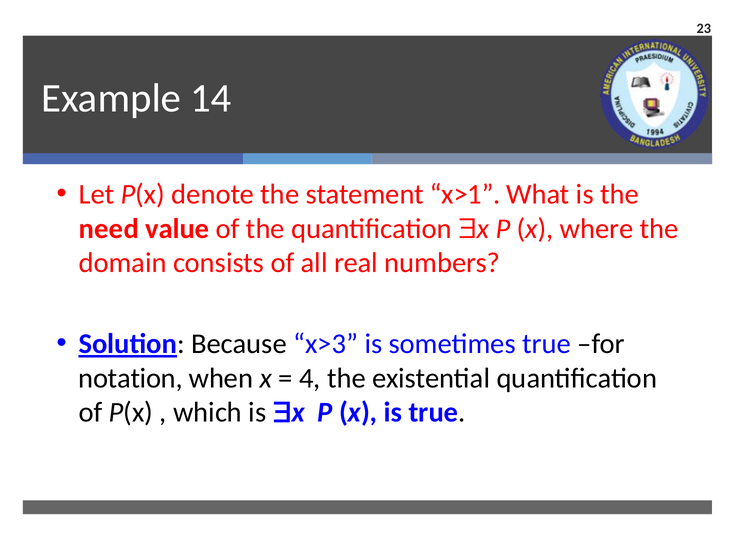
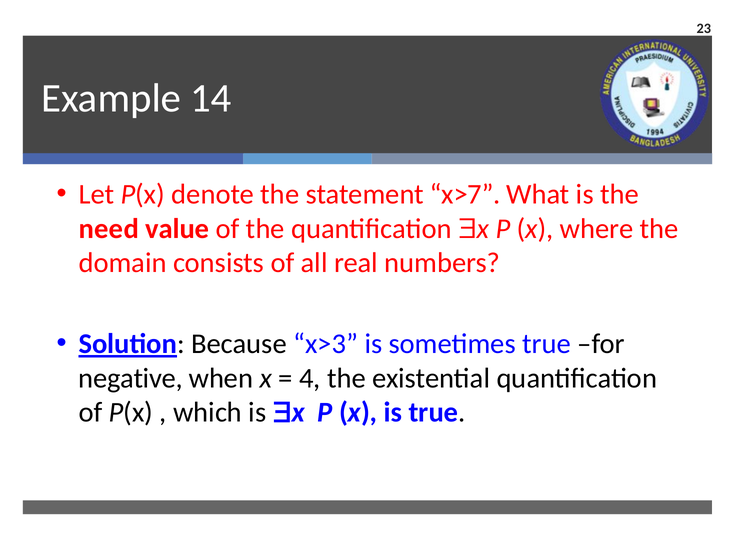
x>1: x>1 -> x>7 (465, 194)
notation: notation -> negative (131, 378)
